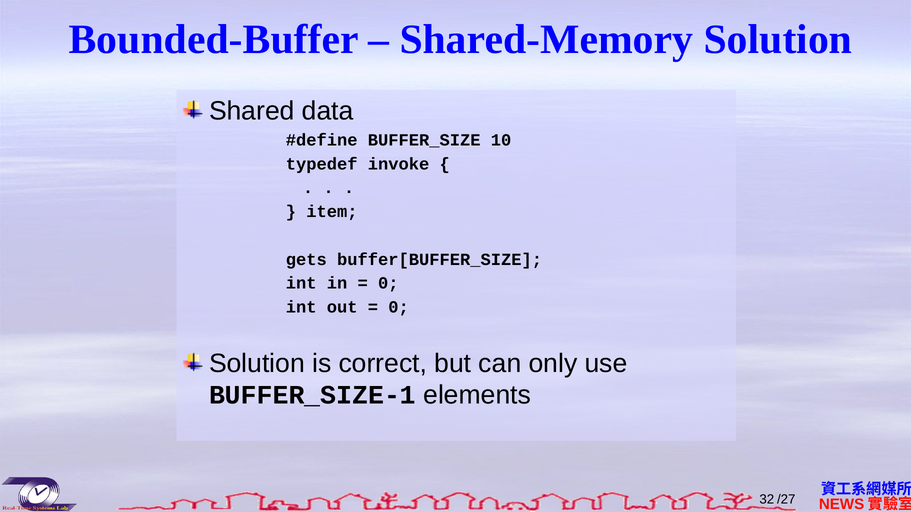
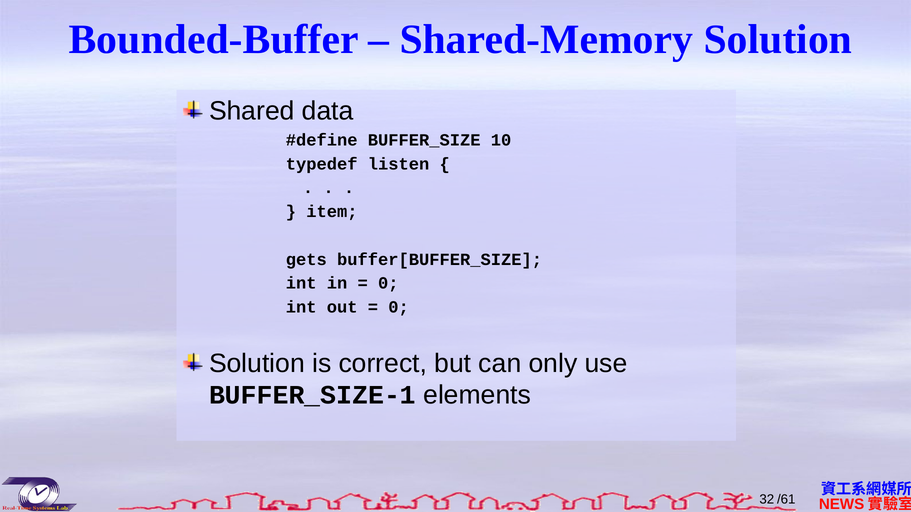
invoke: invoke -> listen (399, 164)
/27: /27 -> /61 (786, 500)
